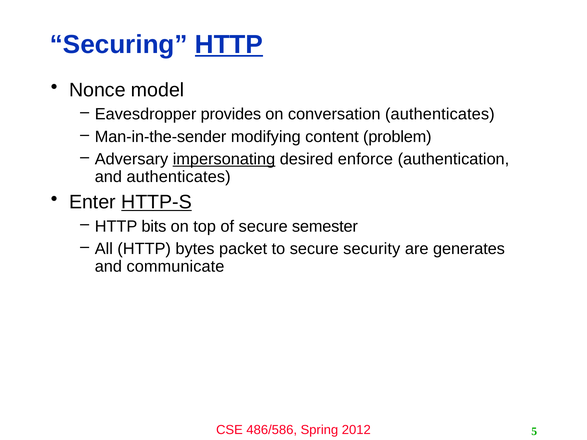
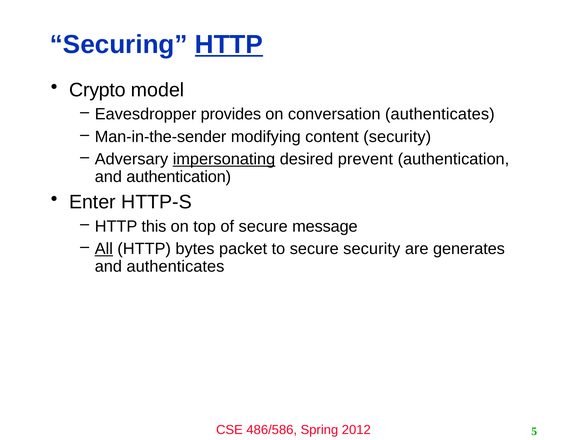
Nonce: Nonce -> Crypto (97, 90)
content problem: problem -> security (397, 137)
enforce: enforce -> prevent (365, 159)
and authenticates: authenticates -> authentication (179, 177)
HTTP-S underline: present -> none (157, 202)
bits: bits -> this (154, 226)
semester: semester -> message (325, 226)
All underline: none -> present (104, 249)
and communicate: communicate -> authenticates (175, 267)
